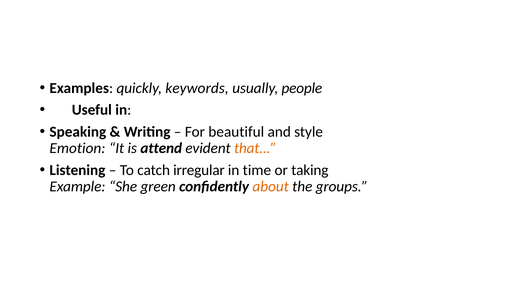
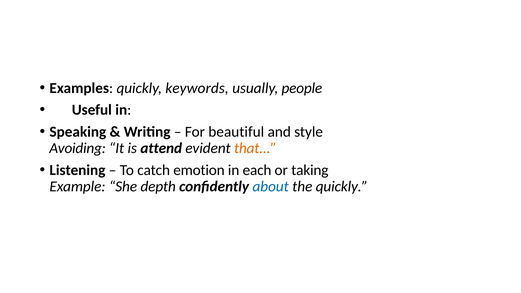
Emotion: Emotion -> Avoiding (78, 148)
irregular: irregular -> emotion (199, 170)
time: time -> each (257, 170)
green: green -> depth (158, 186)
about colour: orange -> blue (271, 186)
the groups: groups -> quickly (342, 186)
